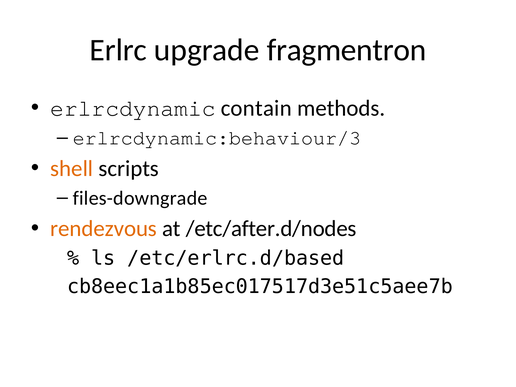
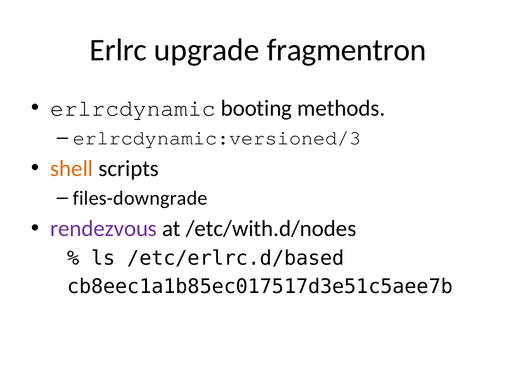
contain: contain -> booting (256, 108)
erlrcdynamic:behaviour/3: erlrcdynamic:behaviour/3 -> erlrcdynamic:versioned/3 (217, 138)
rendezvous colour: orange -> purple (104, 229)
/etc/after.d/nodes: /etc/after.d/nodes -> /etc/with.d/nodes (271, 229)
